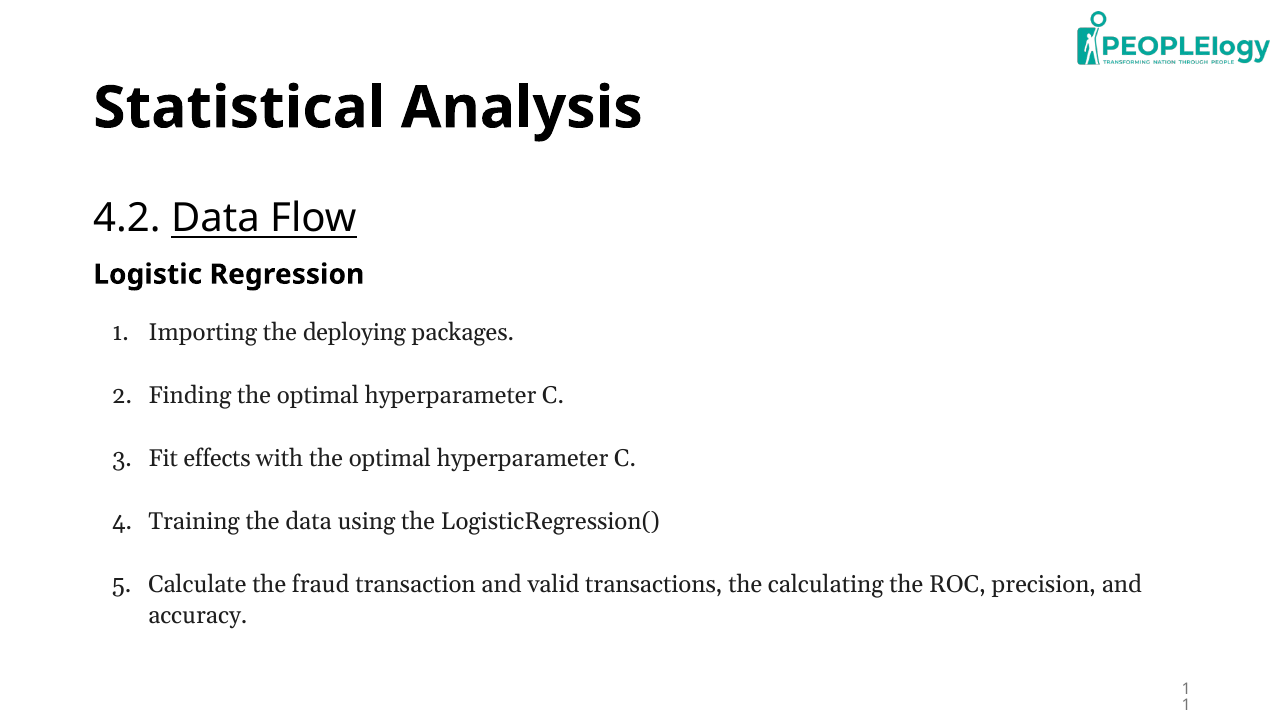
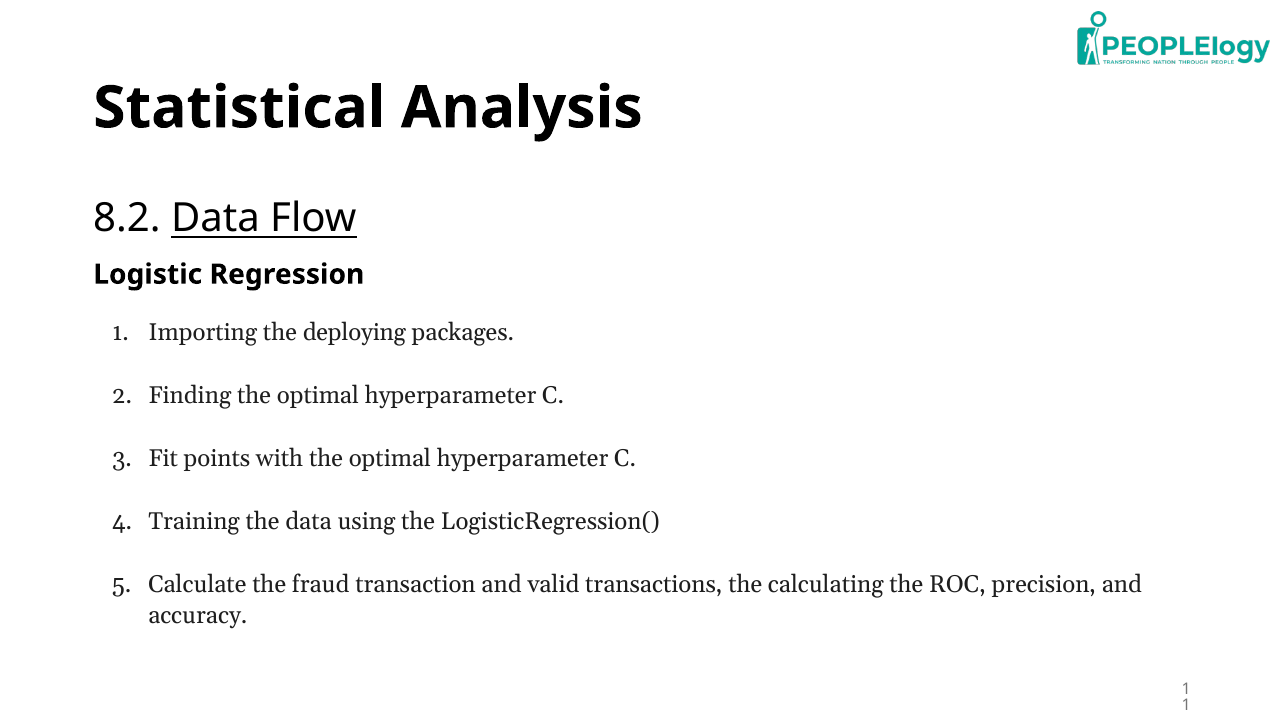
4.2: 4.2 -> 8.2 (127, 219)
effects: effects -> points (217, 458)
